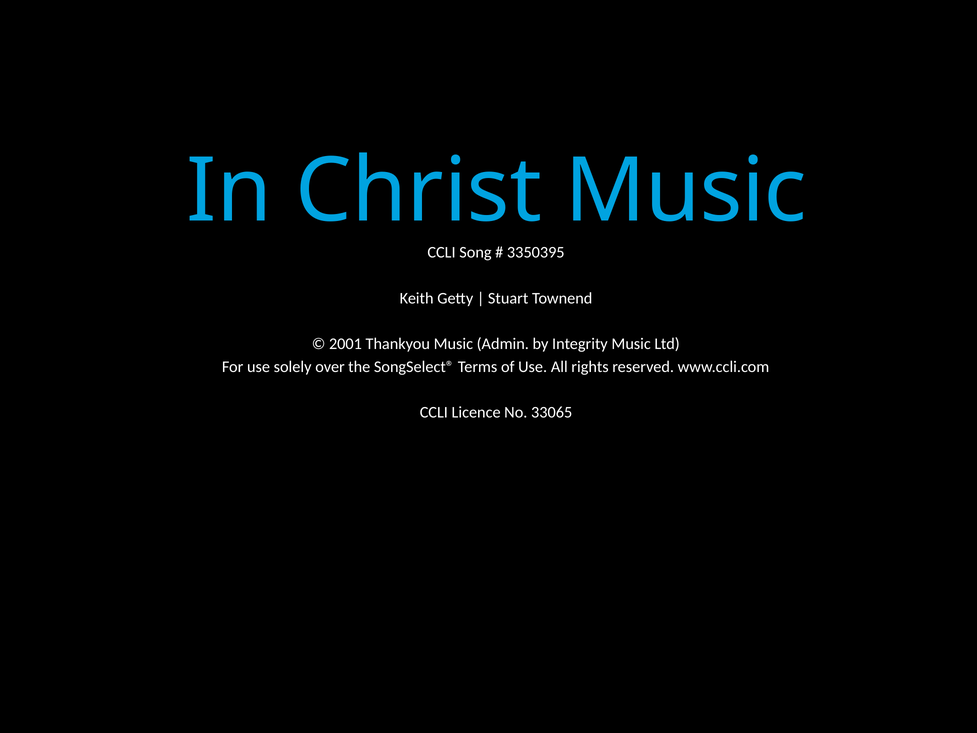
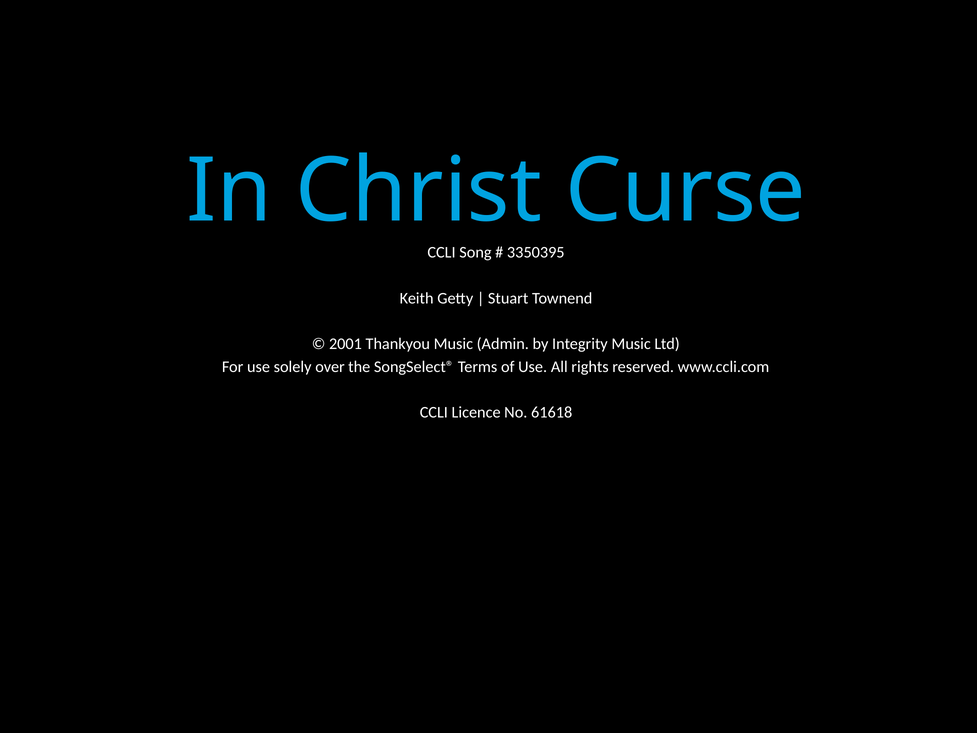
Music: Music -> Curse (686, 191)
33065: 33065 -> 61618 (552, 412)
